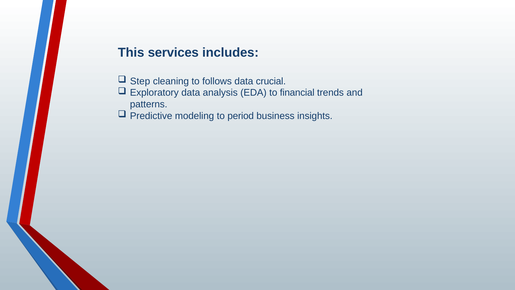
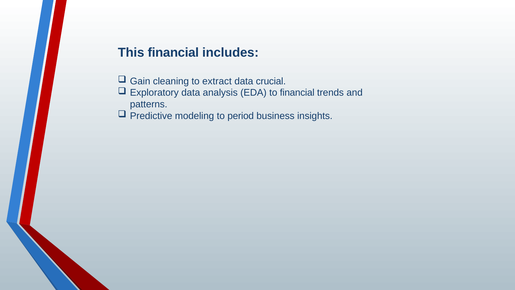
This services: services -> financial (173, 52)
Step: Step -> Gain (140, 81)
follows: follows -> extract (217, 81)
